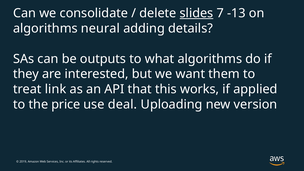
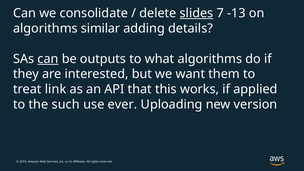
neural: neural -> similar (101, 28)
can underline: none -> present (48, 59)
price: price -> such (66, 104)
deal: deal -> ever (123, 104)
